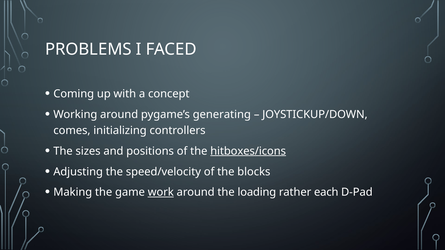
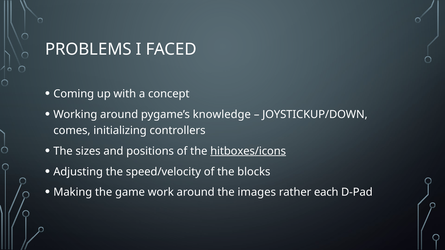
generating: generating -> knowledge (222, 115)
work underline: present -> none (161, 193)
loading: loading -> images (257, 193)
